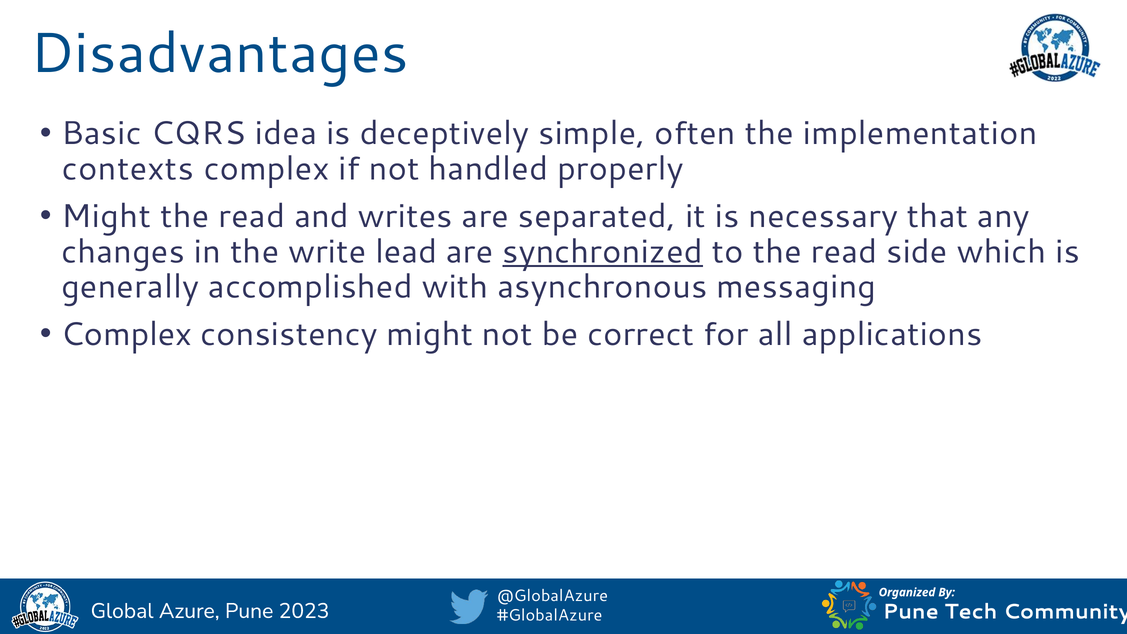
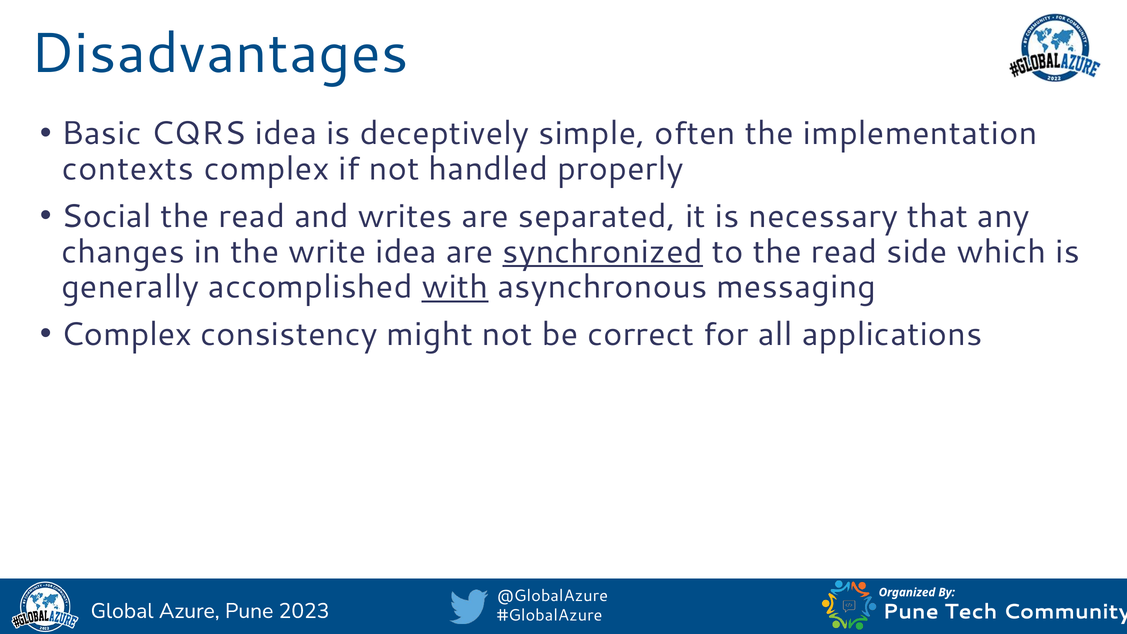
Might: Might -> Social (106, 216)
write lead: lead -> idea (406, 252)
with underline: none -> present (455, 287)
